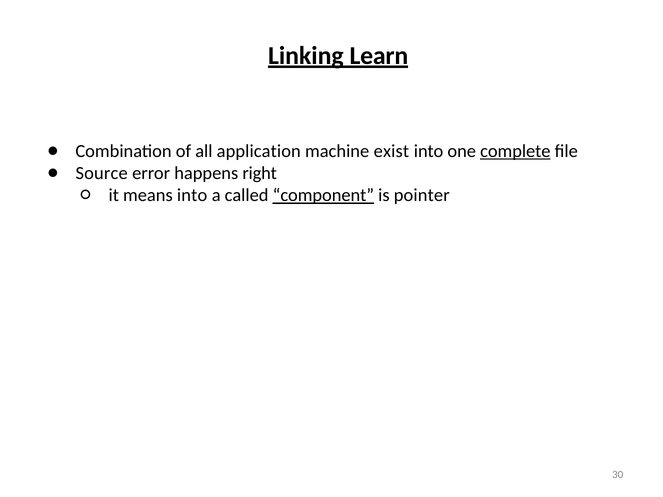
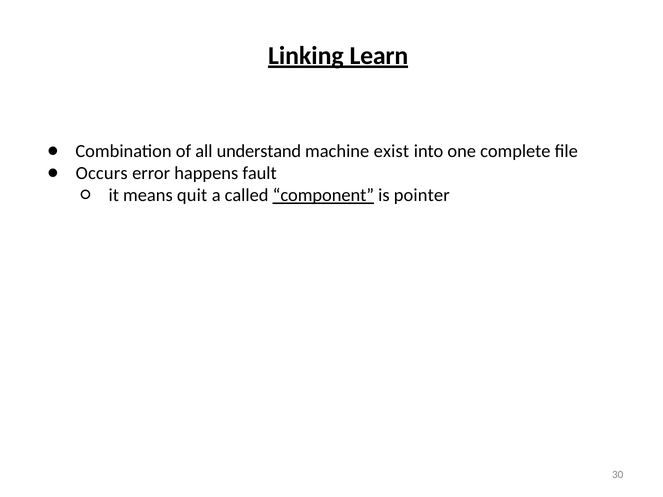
application: application -> understand (259, 151)
complete underline: present -> none (515, 151)
Source: Source -> Occurs (102, 173)
right: right -> fault (260, 173)
means into: into -> quit (192, 195)
